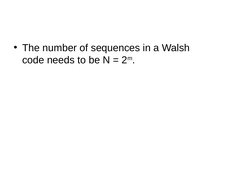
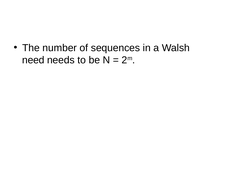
code: code -> need (33, 60)
